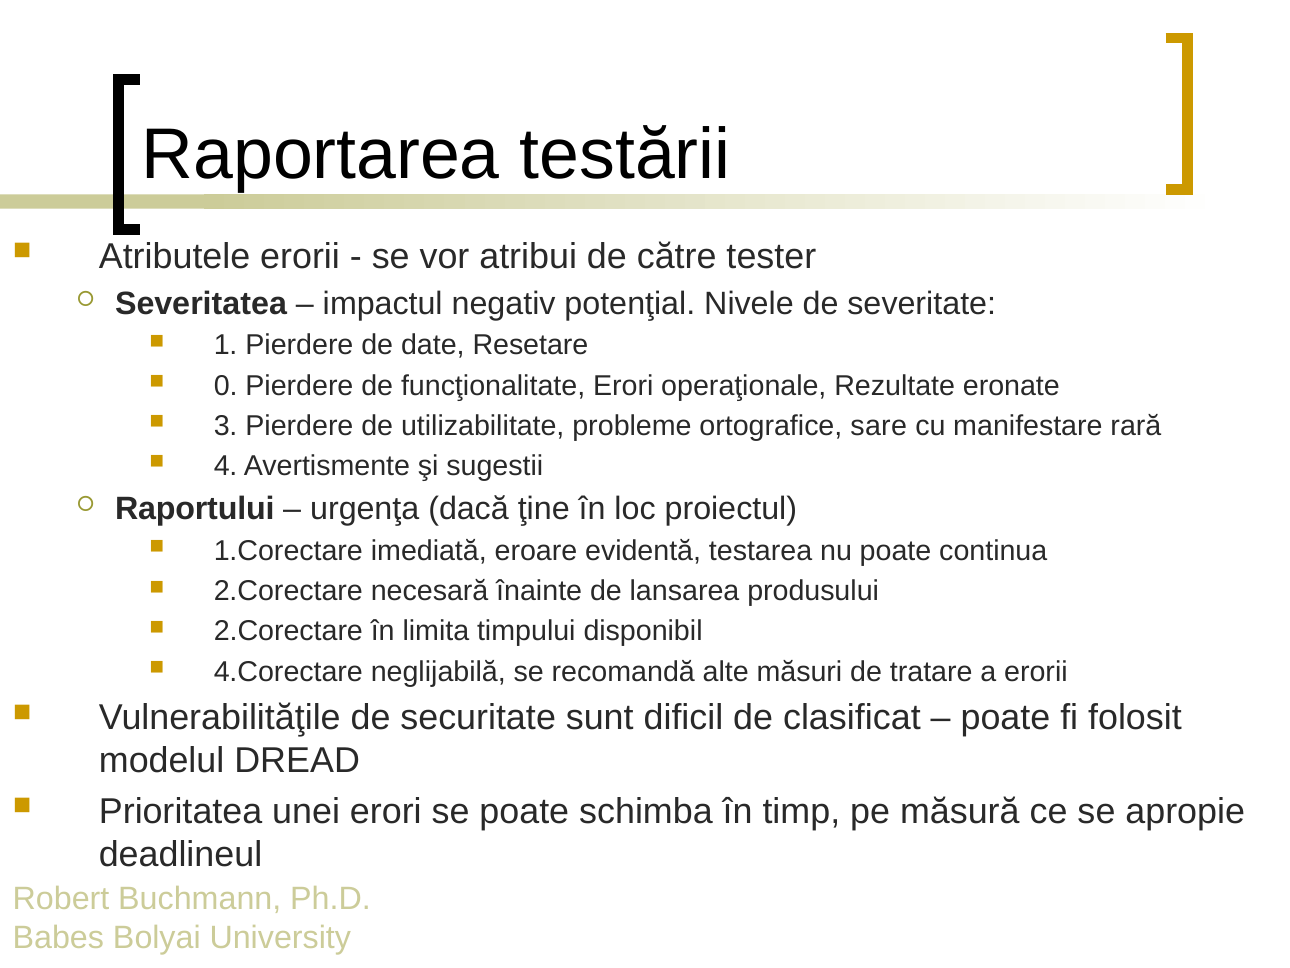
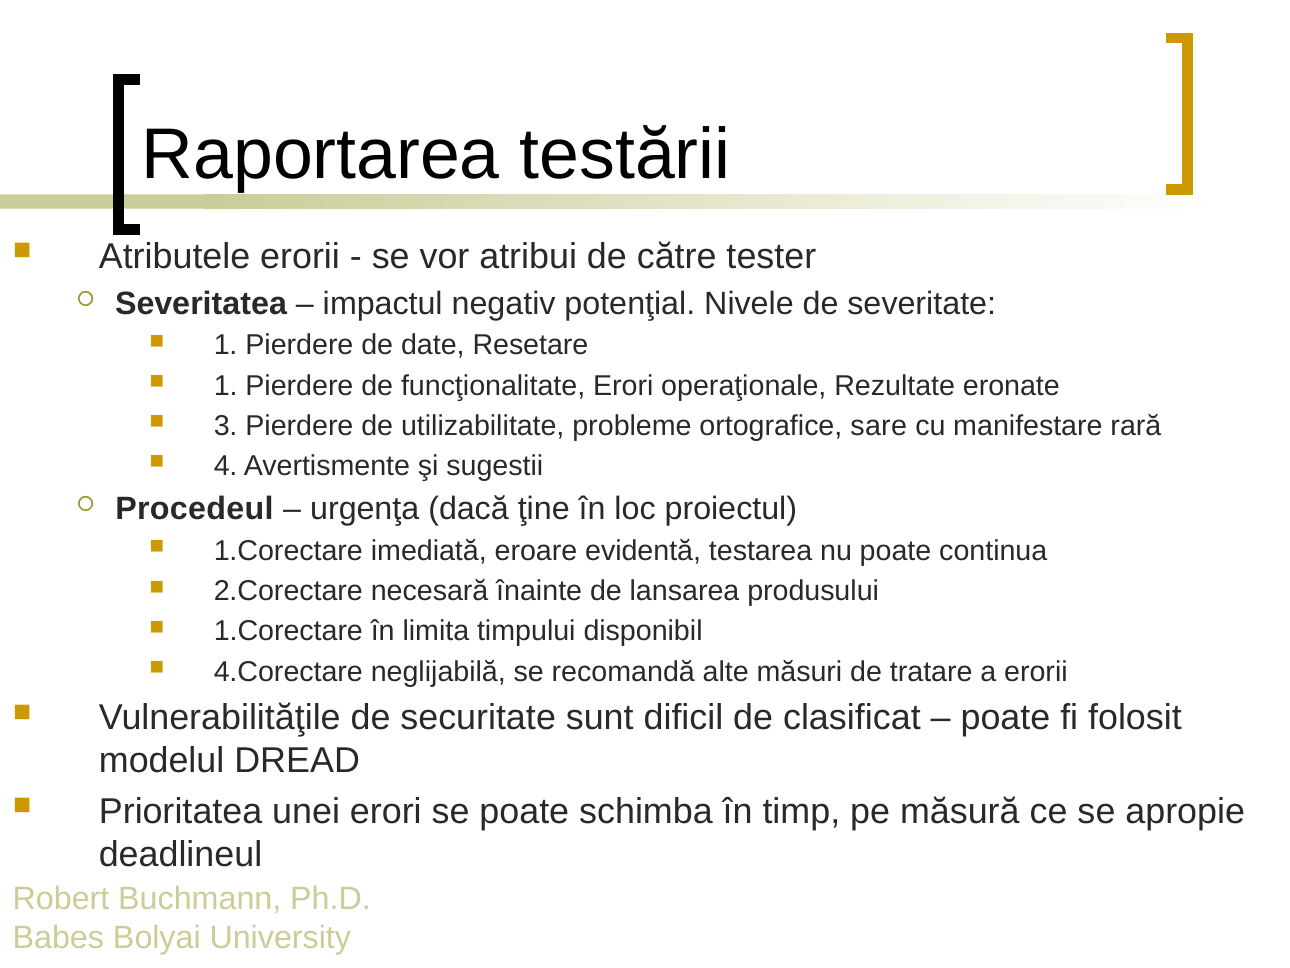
0: 0 -> 1 (226, 385)
Raportului: Raportului -> Procedeul (194, 509)
2.Corectare: 2.Corectare -> 1.Corectare (288, 631)
